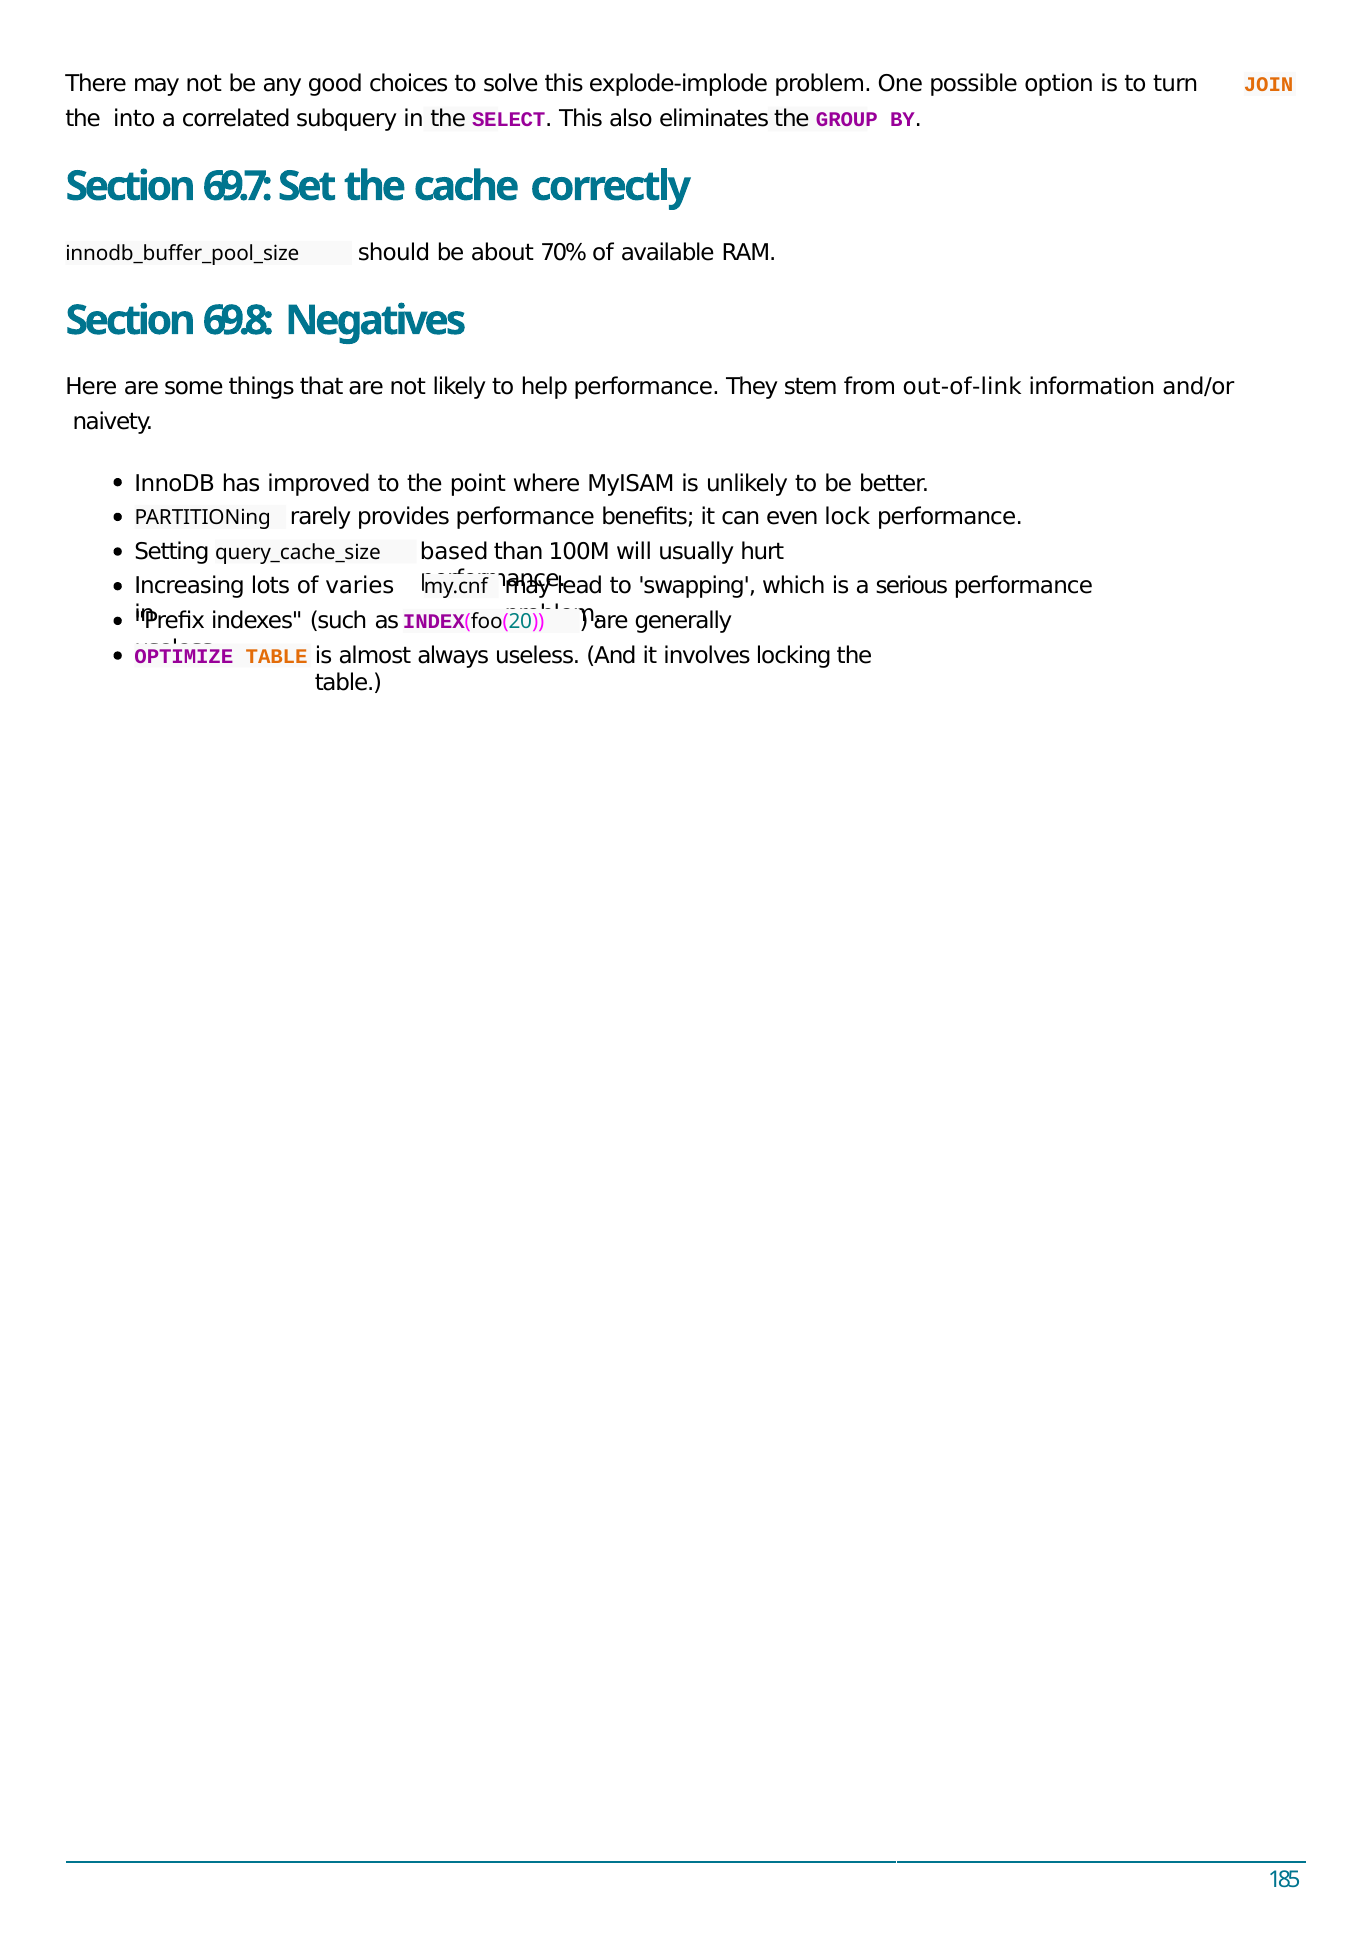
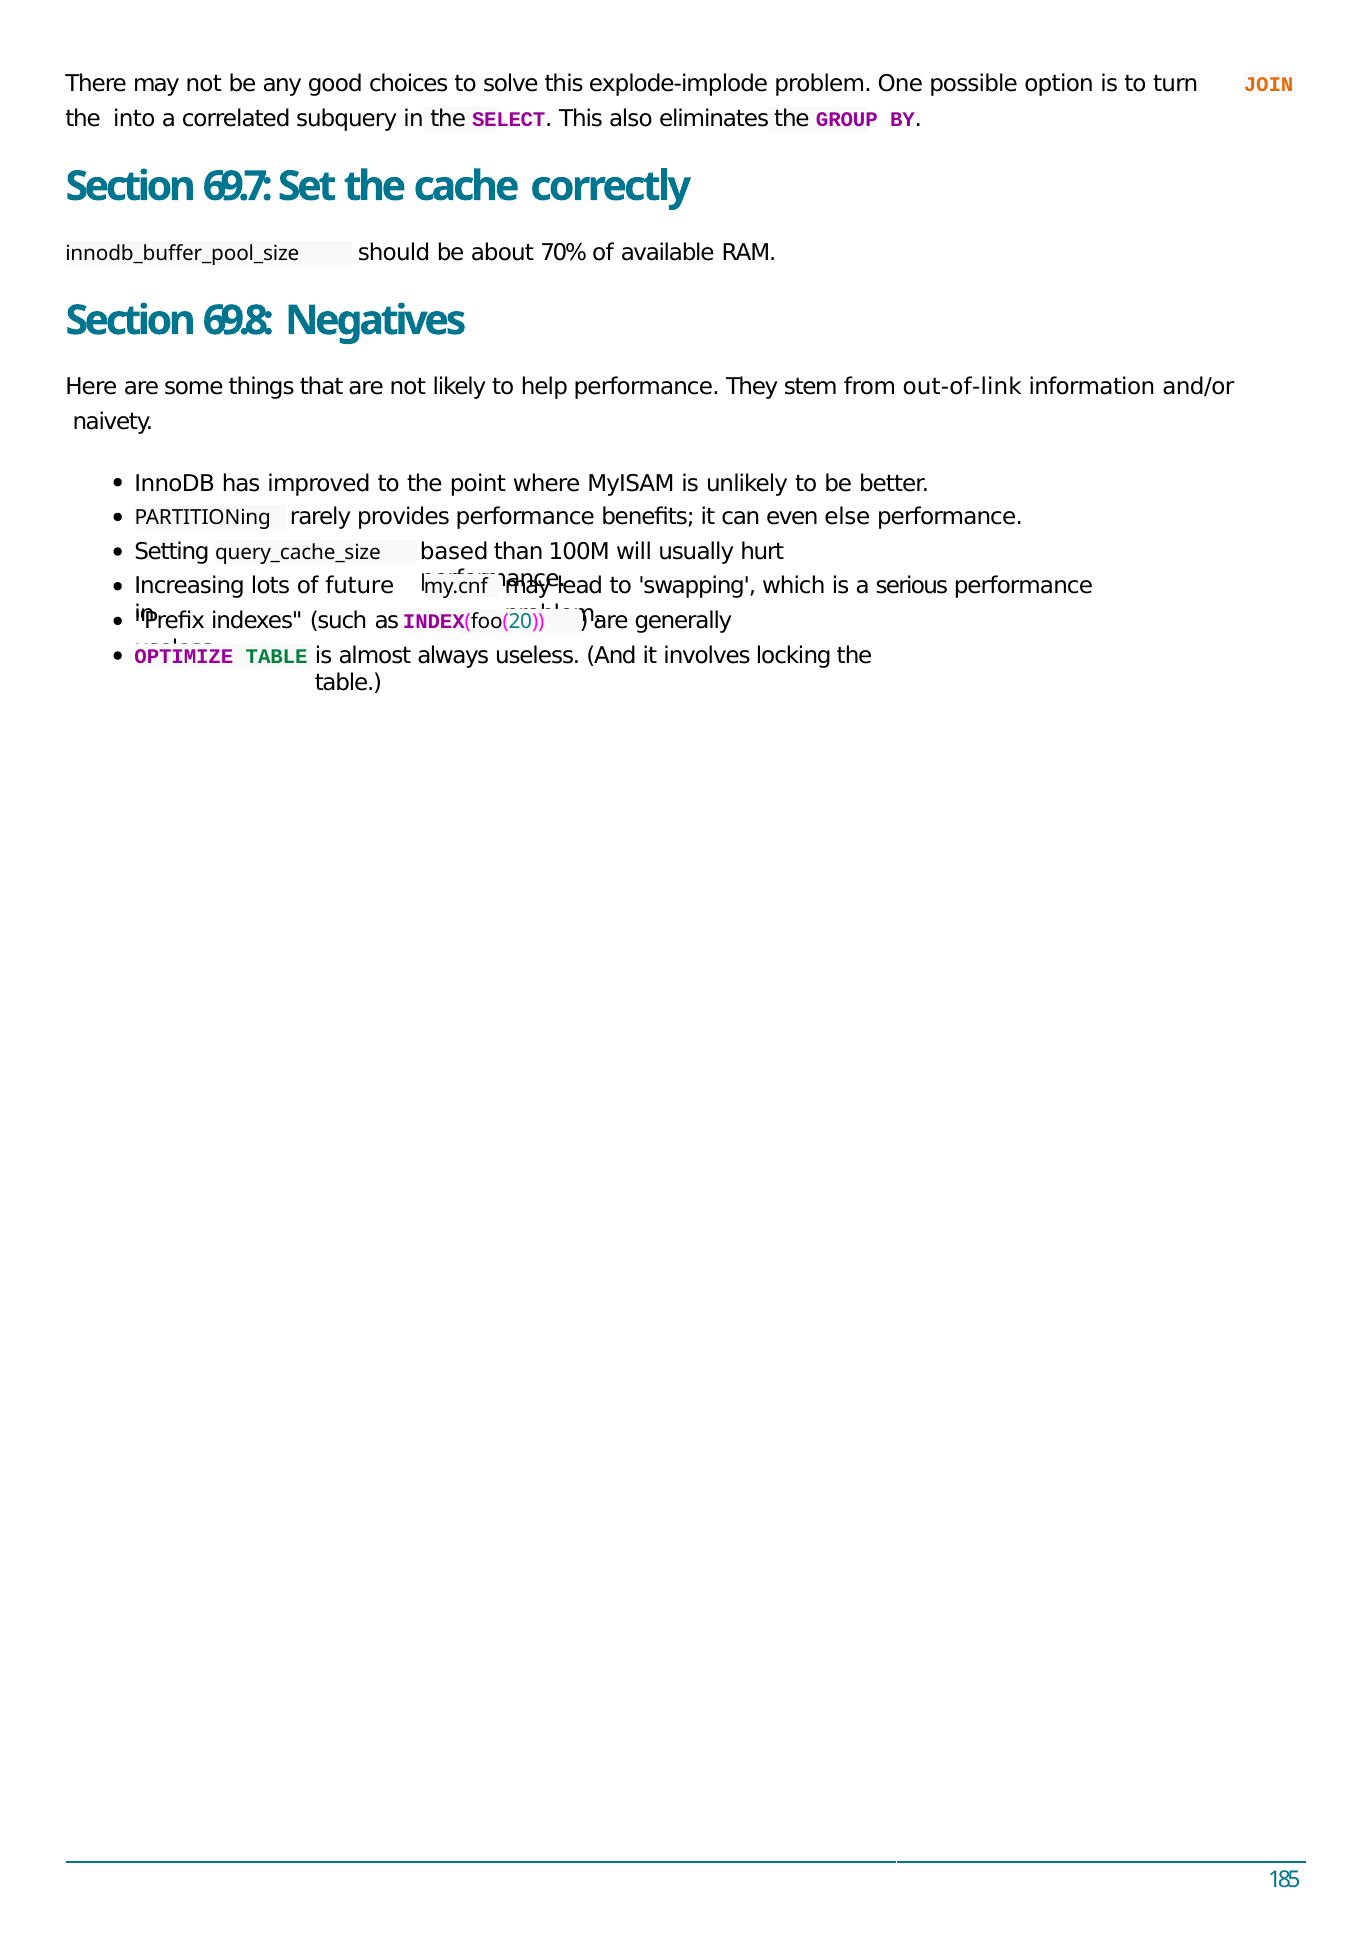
lock: lock -> else (847, 517)
varies: varies -> future (360, 586)
TABLE colour: orange -> green (277, 657)
